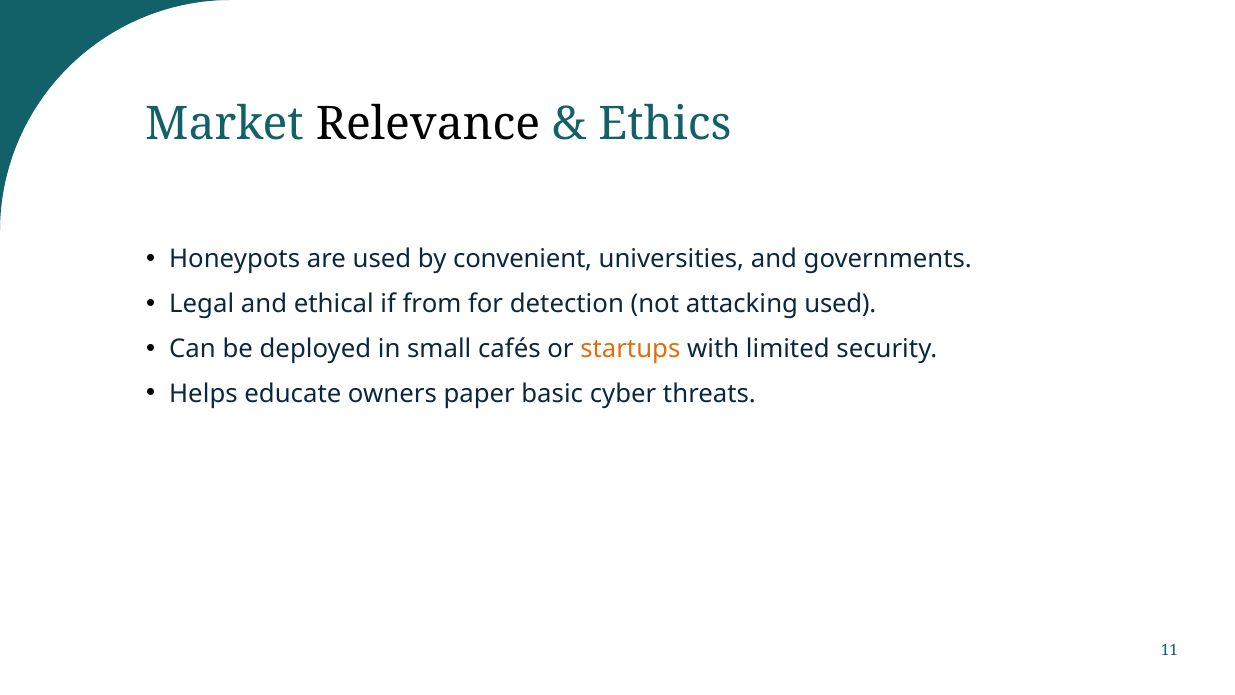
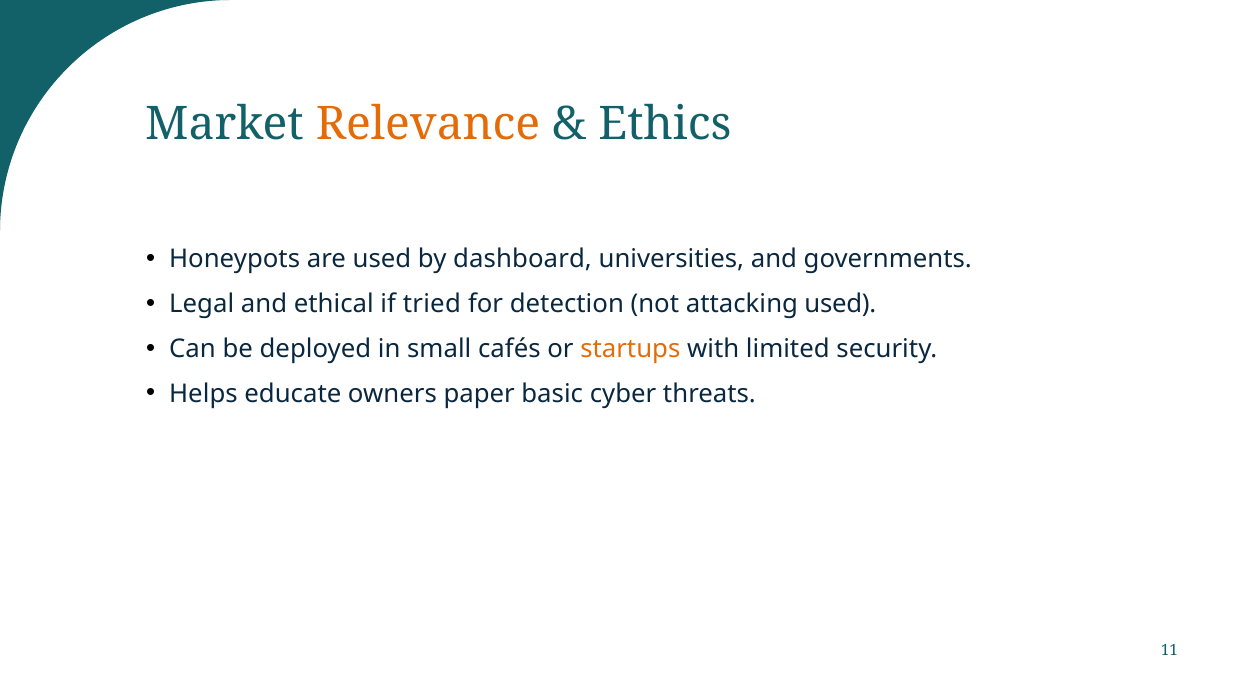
Relevance colour: black -> orange (428, 124)
convenient: convenient -> dashboard (522, 259)
from: from -> tried (432, 304)
